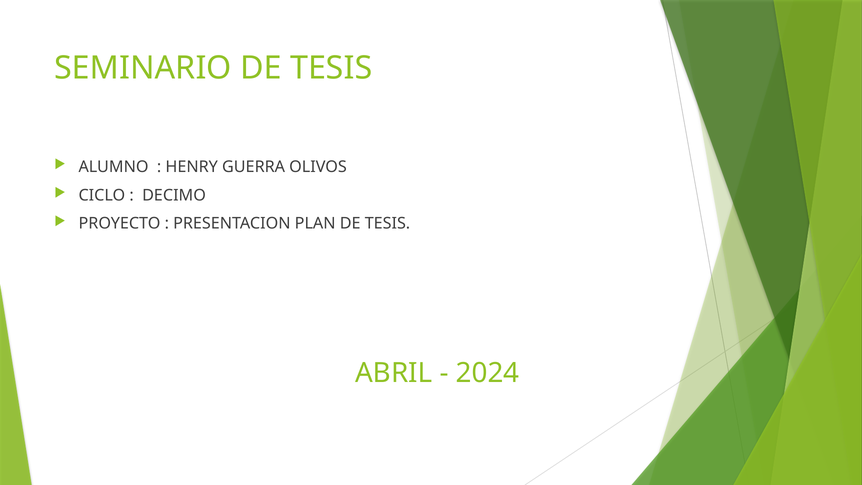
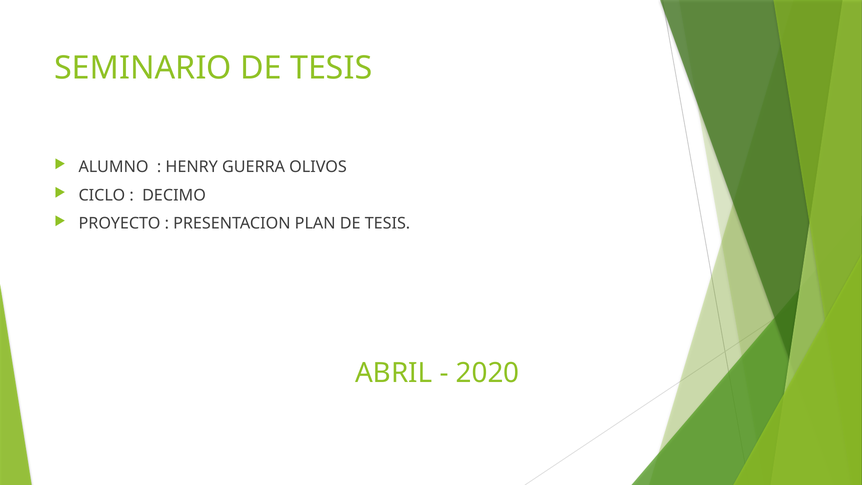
2024: 2024 -> 2020 (488, 373)
